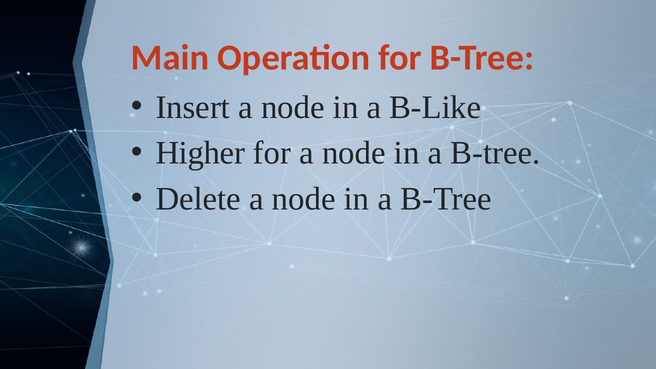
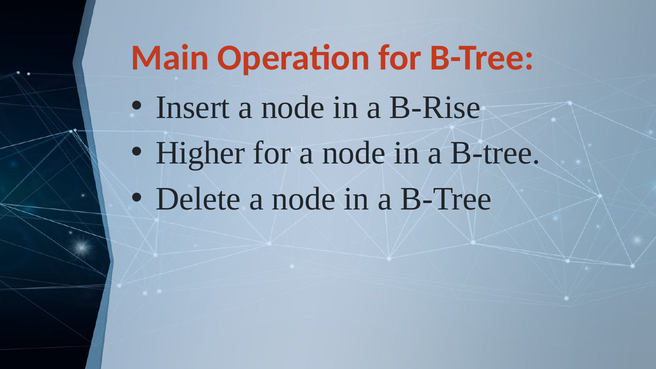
B-Like: B-Like -> B-Rise (435, 107)
